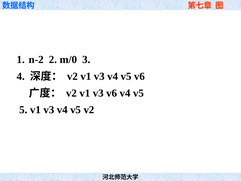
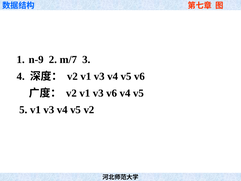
n-2: n-2 -> n-9 (36, 60)
m/0: m/0 -> m/7 (68, 60)
